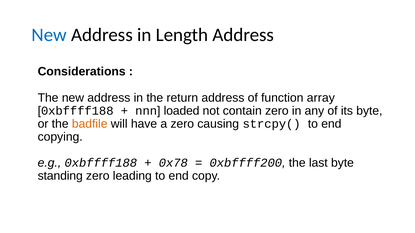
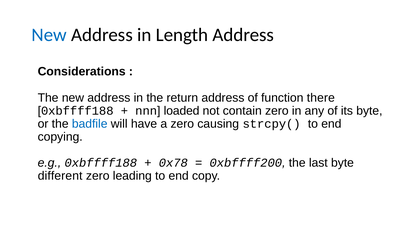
array: array -> there (321, 98)
badfile colour: orange -> blue (90, 124)
standing: standing -> different (60, 176)
